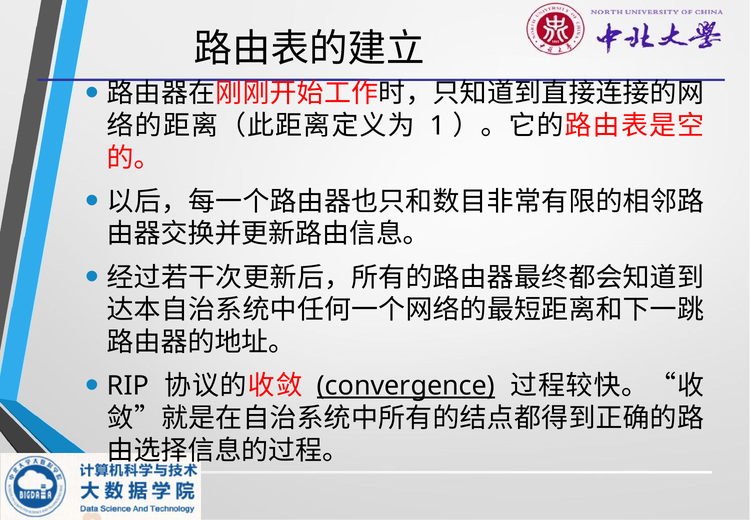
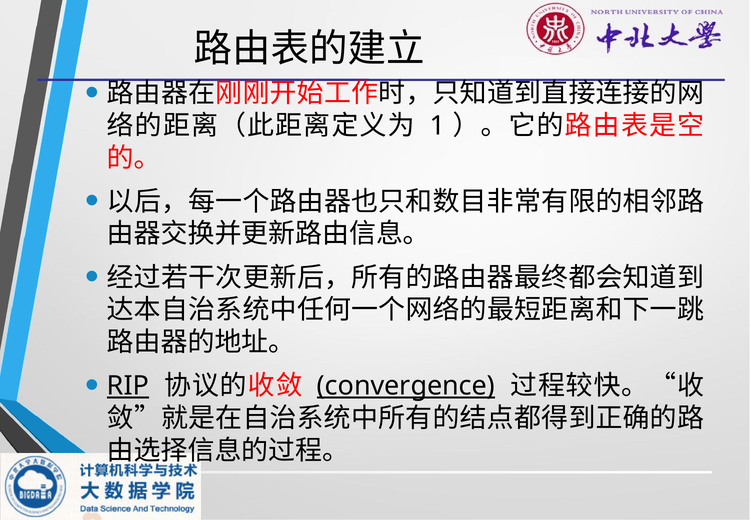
RIP underline: none -> present (128, 386)
